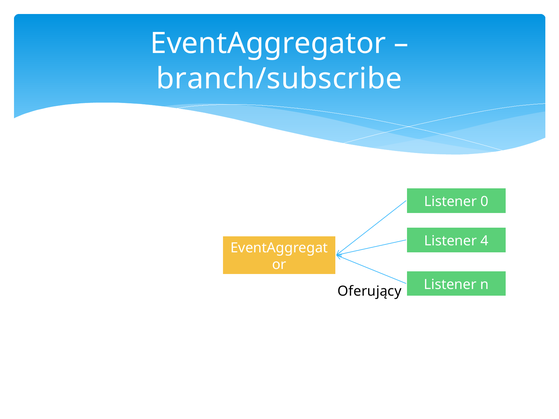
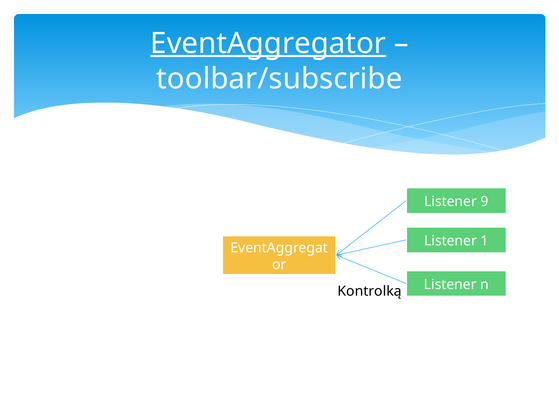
EventAggregator underline: none -> present (268, 43)
branch/subscribe: branch/subscribe -> toolbar/subscribe (279, 79)
0: 0 -> 9 (485, 202)
4: 4 -> 1 (485, 241)
Oferujący: Oferujący -> Kontrolką (370, 291)
